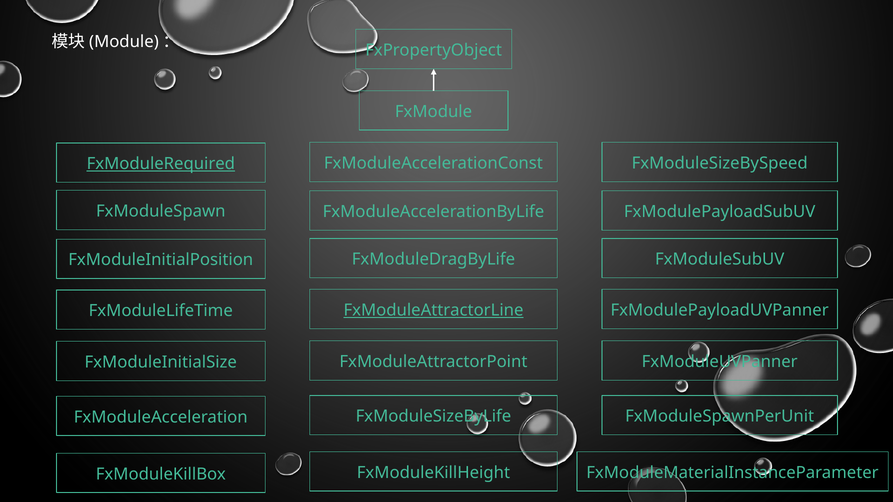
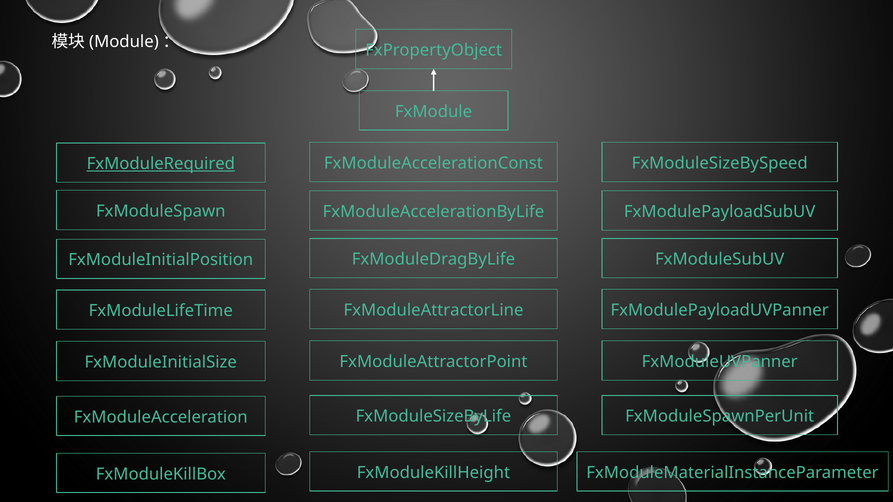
FxModuleAttractorLine underline: present -> none (433, 310)
